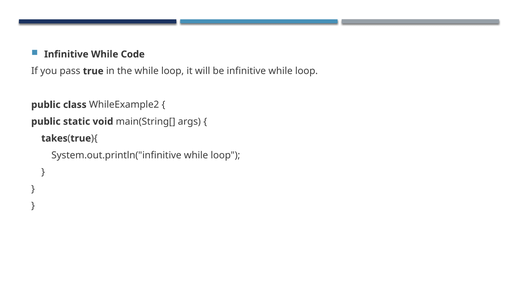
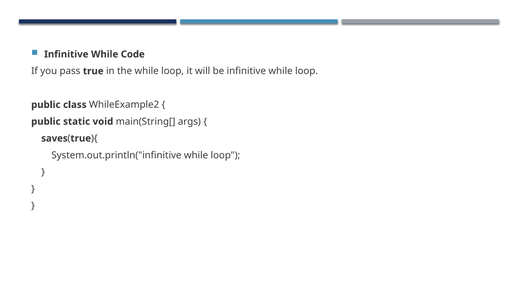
takes: takes -> saves (54, 139)
